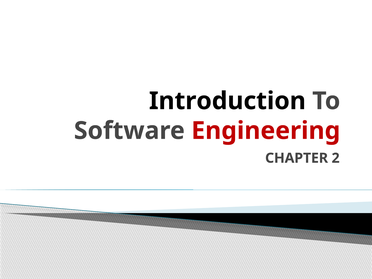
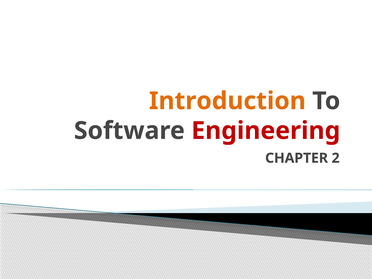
Introduction colour: black -> orange (227, 101)
